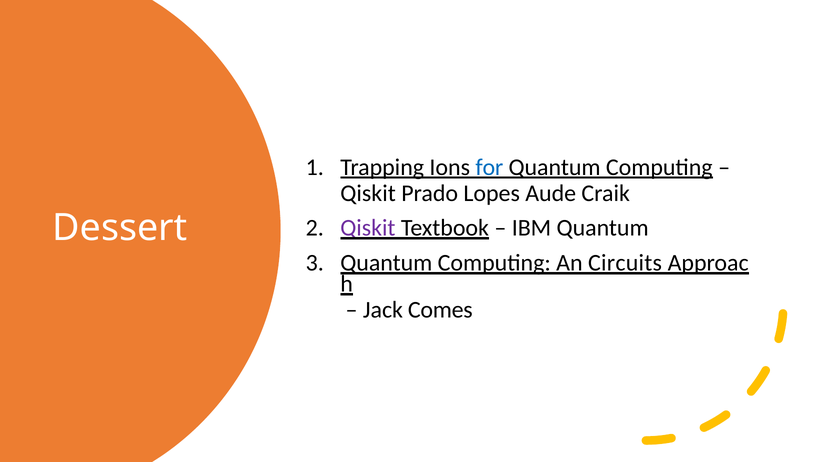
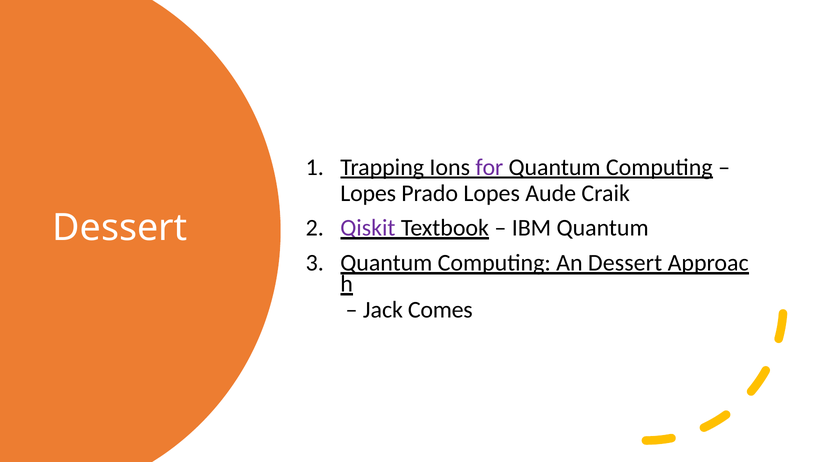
for colour: blue -> purple (489, 167)
Qiskit: Qiskit -> Lopes (368, 193)
An Circuits: Circuits -> Dessert (625, 263)
